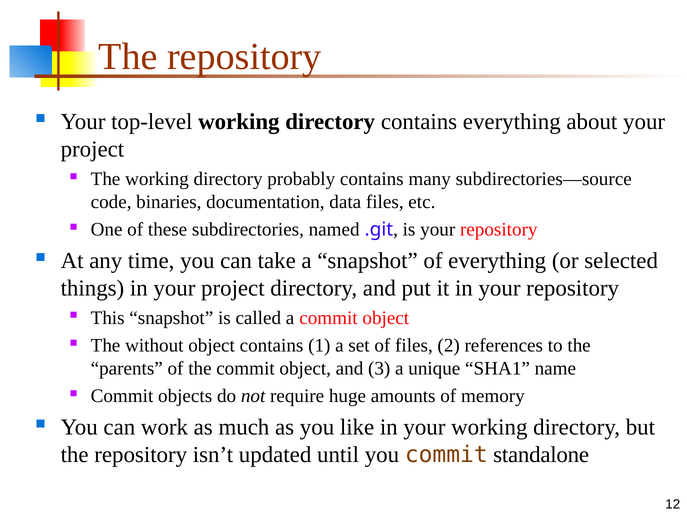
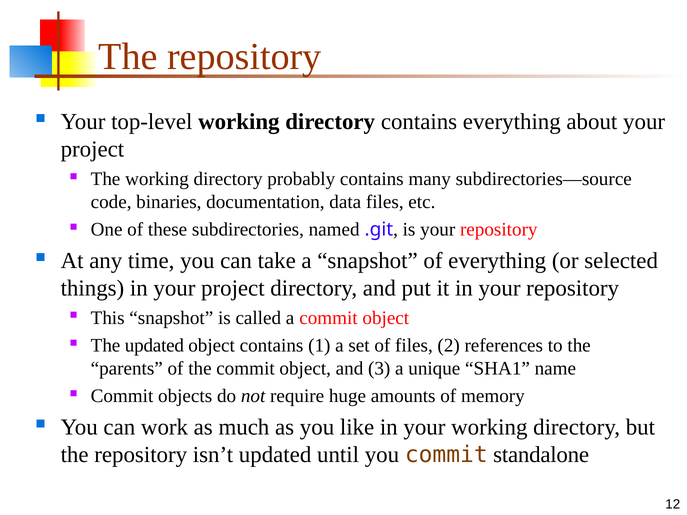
The without: without -> updated (154, 346)
